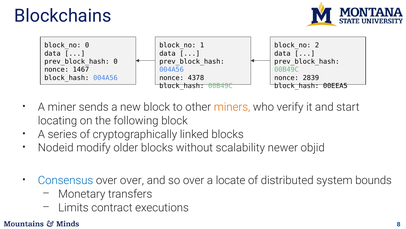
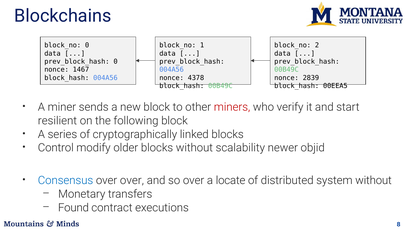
miners colour: orange -> red (232, 107)
locating: locating -> resilient (57, 120)
Nodeid: Nodeid -> Control (56, 147)
system bounds: bounds -> without (374, 180)
Limits: Limits -> Found (73, 207)
